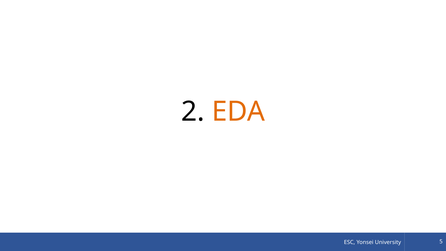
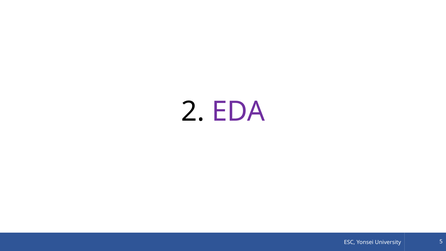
EDA colour: orange -> purple (238, 111)
